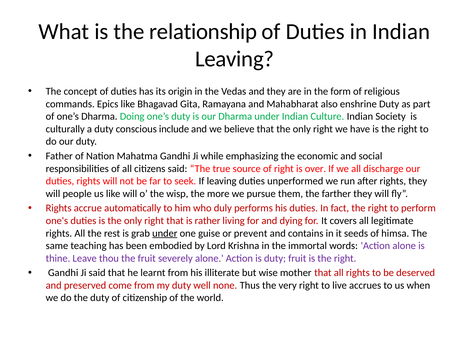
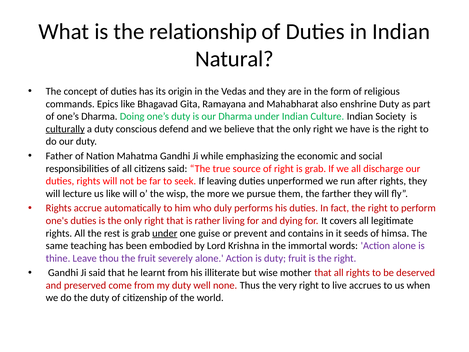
Leaving: Leaving -> Natural (235, 59)
culturally underline: none -> present (65, 129)
include: include -> defend (174, 129)
right is over: over -> grab (315, 168)
people: people -> lecture (77, 193)
